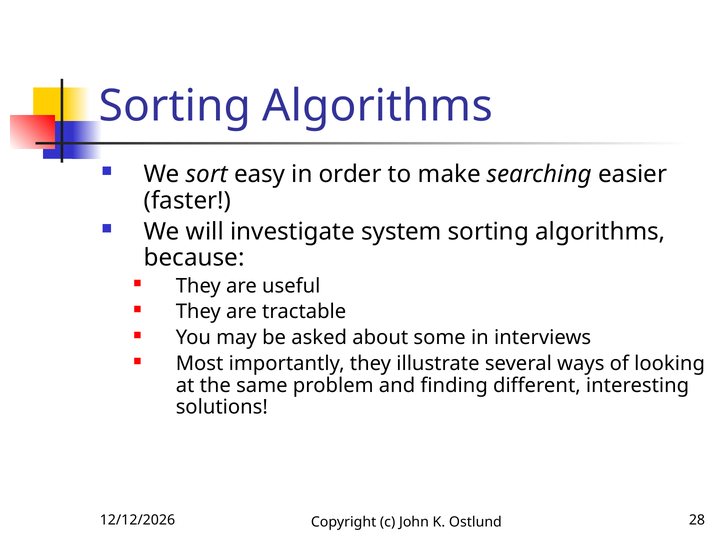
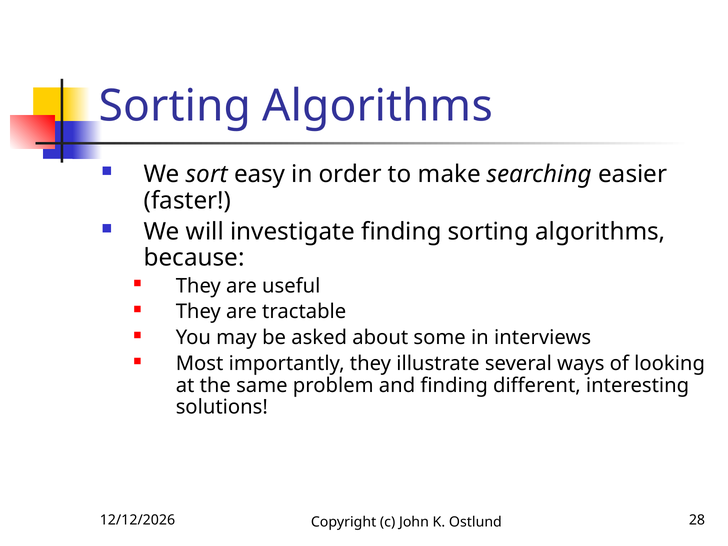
investigate system: system -> finding (401, 232)
